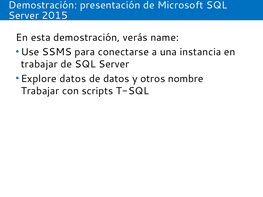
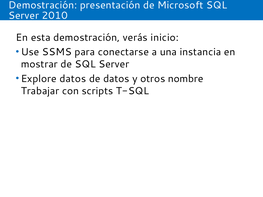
2015: 2015 -> 2010 (55, 16)
name: name -> inicio (165, 38)
trabajar: trabajar -> mostrar (39, 64)
